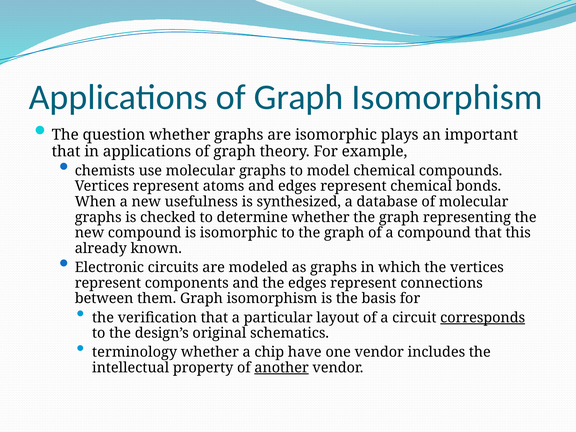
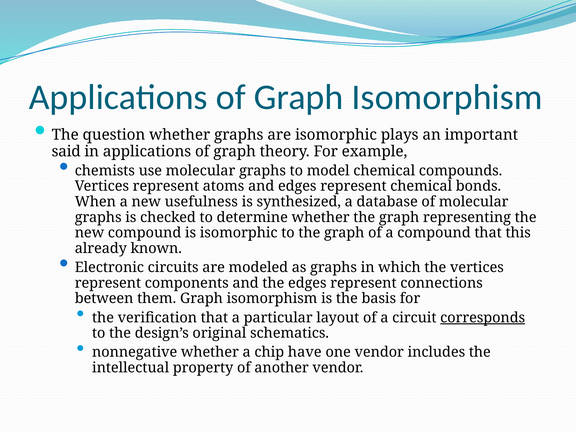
that: that -> said (66, 151)
terminology: terminology -> nonnegative (135, 352)
another underline: present -> none (282, 368)
